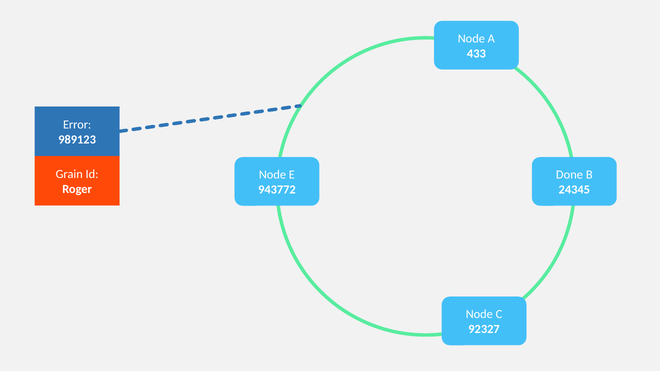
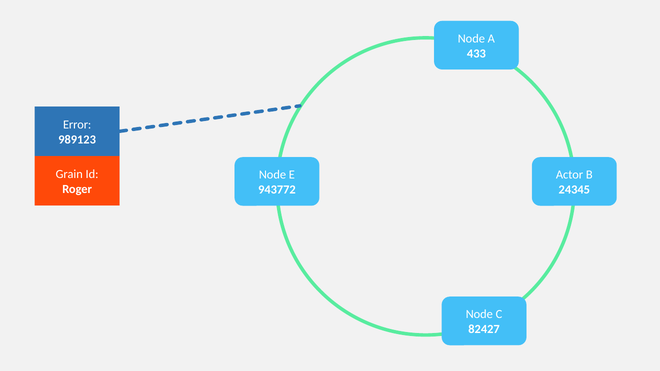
Done: Done -> Actor (570, 175)
92327: 92327 -> 82427 (484, 329)
